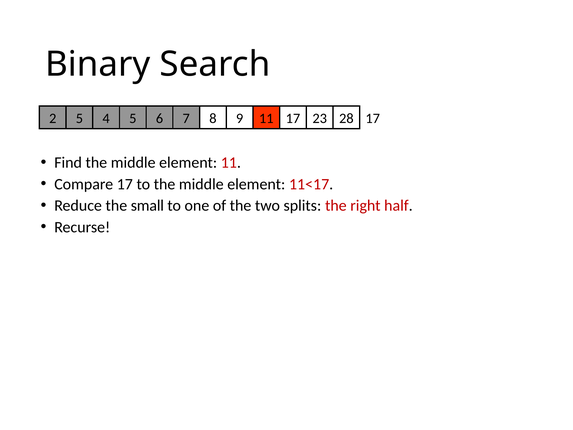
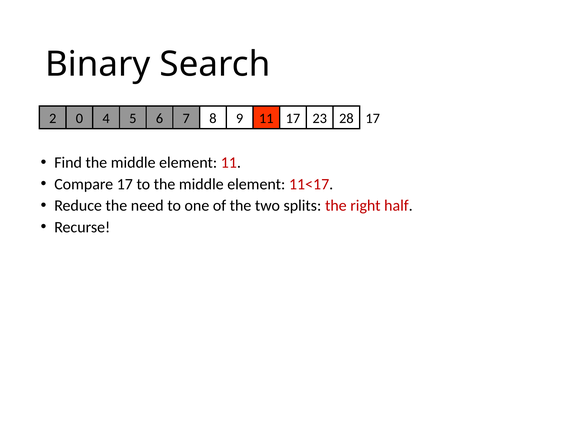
2 5: 5 -> 0 (79, 118)
small: small -> need (147, 206)
